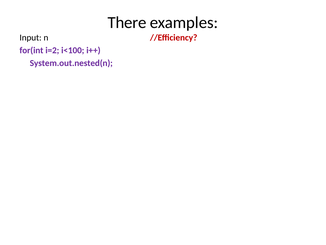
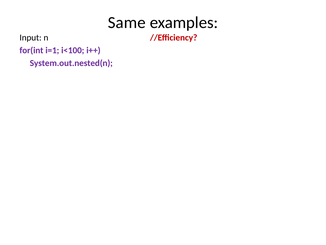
There: There -> Same (127, 23)
i=2: i=2 -> i=1 (52, 50)
